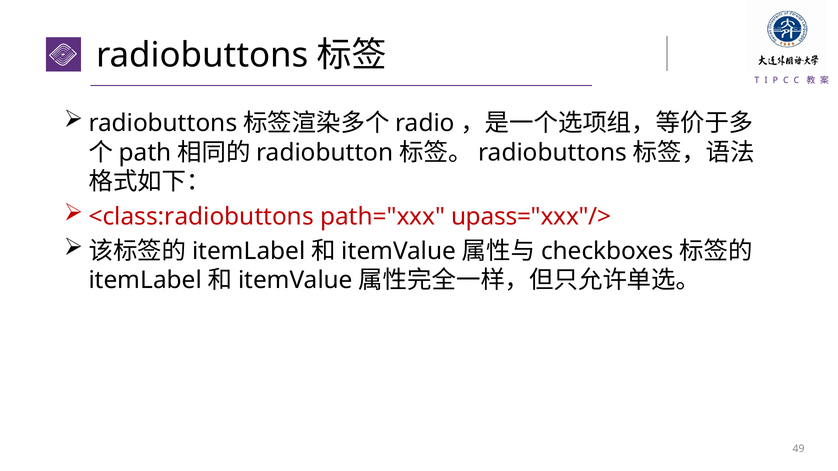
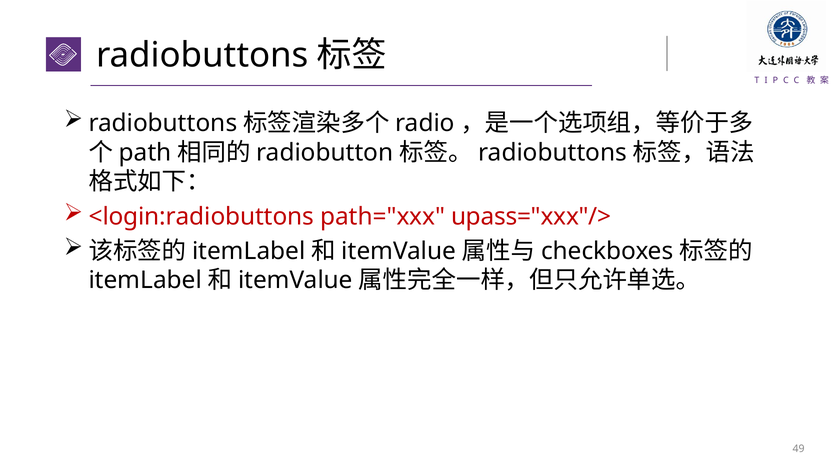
<class:radiobuttons: <class:radiobuttons -> <login:radiobuttons (201, 217)
